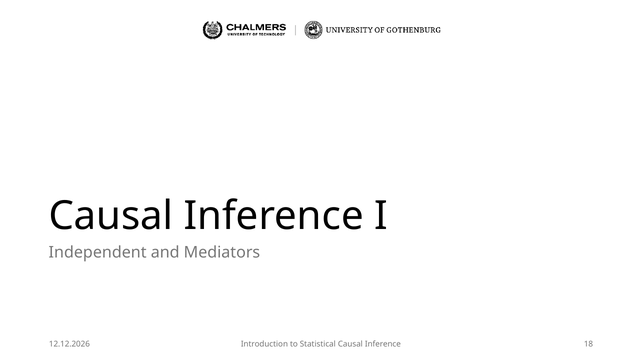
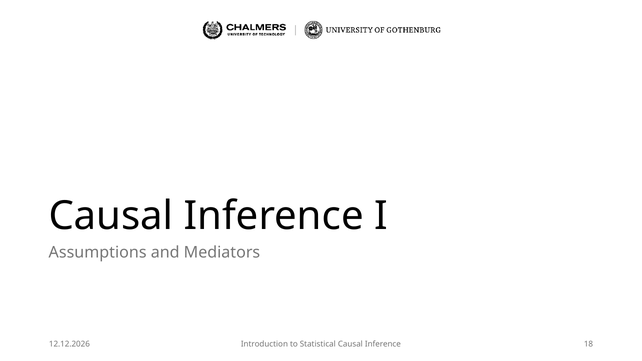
Independent: Independent -> Assumptions (98, 253)
